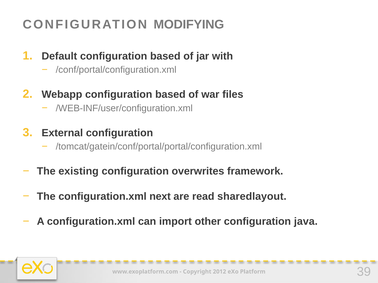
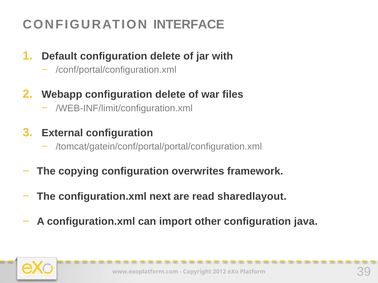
MODIFYING: MODIFYING -> INTERFACE (189, 25)
Default configuration based: based -> delete (165, 56)
Webapp configuration based: based -> delete (170, 95)
/WEB-INF/user/configuration.xml: /WEB-INF/user/configuration.xml -> /WEB-INF/limit/configuration.xml (124, 108)
existing: existing -> copying (79, 171)
